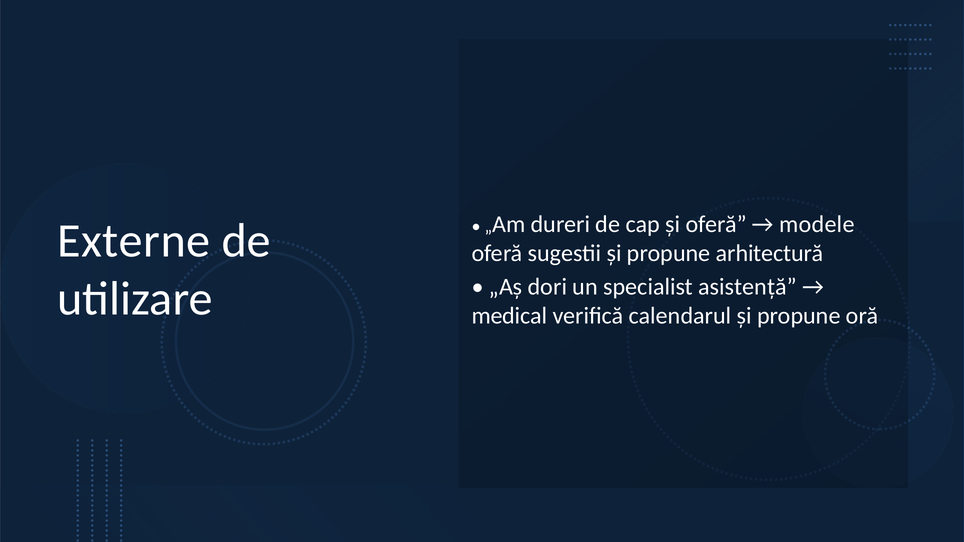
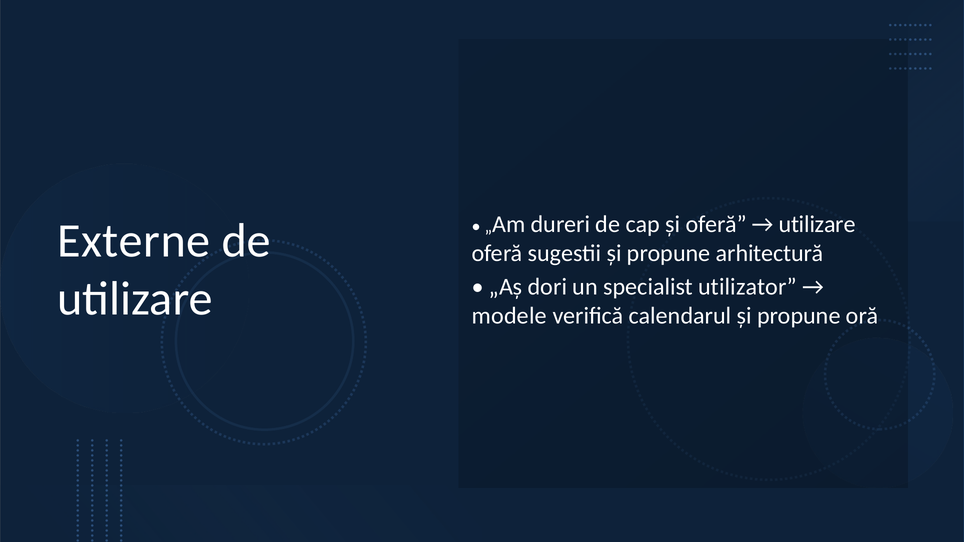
modele: modele -> utilizare (817, 224)
asistență: asistență -> utilizator (748, 287)
medical: medical -> modele (509, 316)
